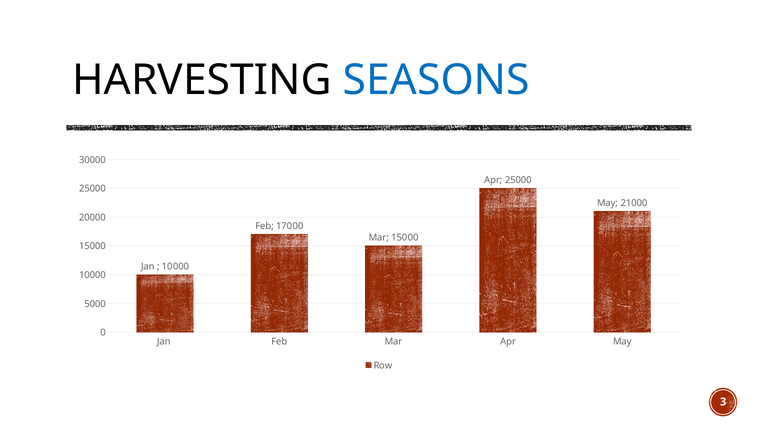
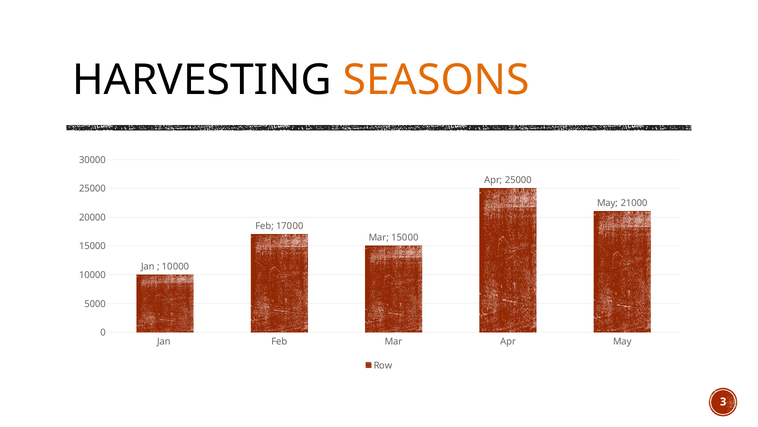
SEASONS colour: blue -> orange (436, 80)
